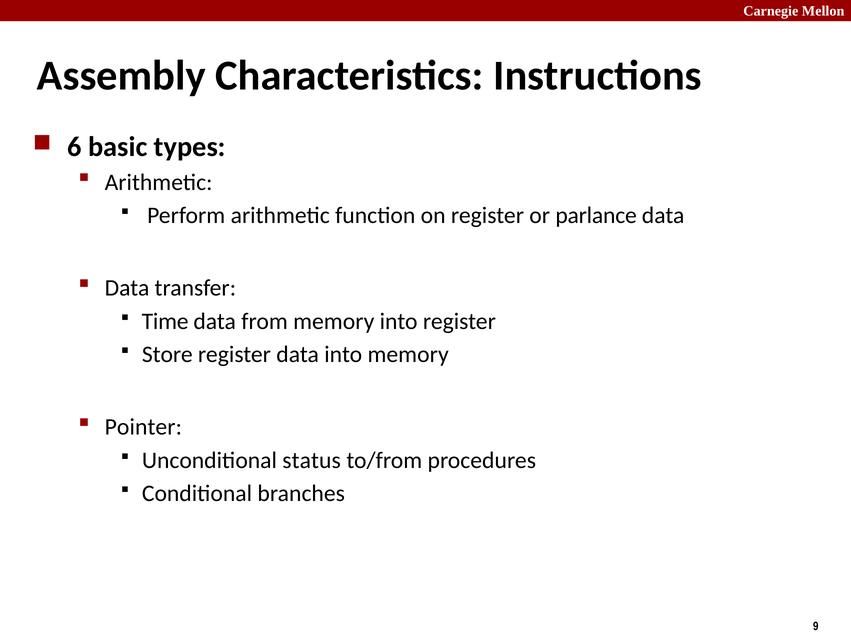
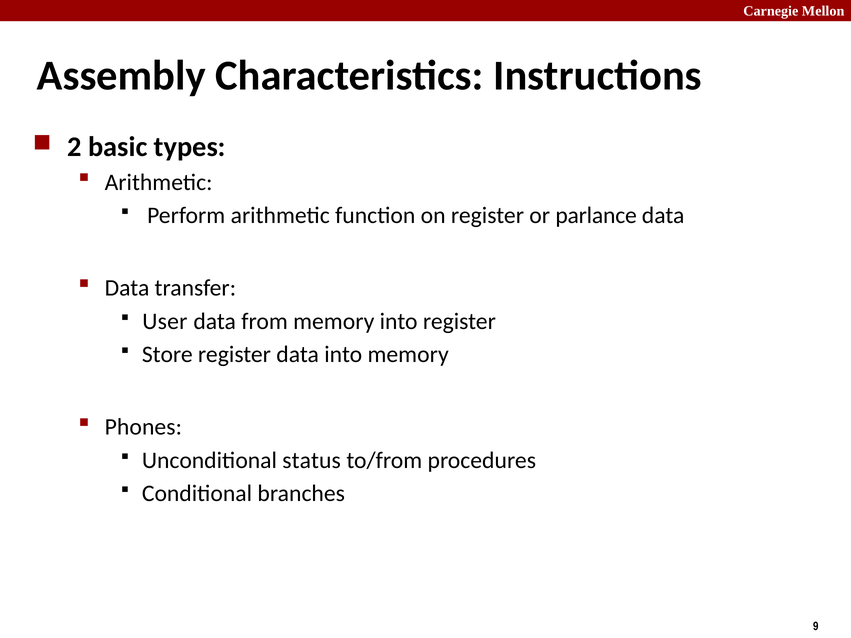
6: 6 -> 2 (75, 147)
Time: Time -> User (165, 321)
Pointer: Pointer -> Phones (143, 427)
